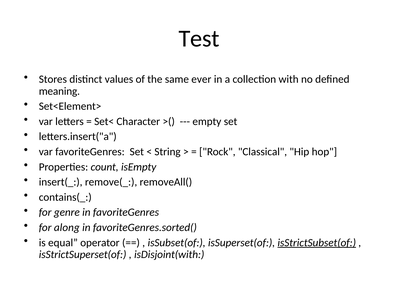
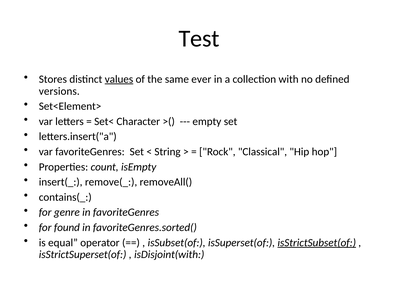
values underline: none -> present (119, 79)
meaning: meaning -> versions (59, 91)
along: along -> found (67, 227)
